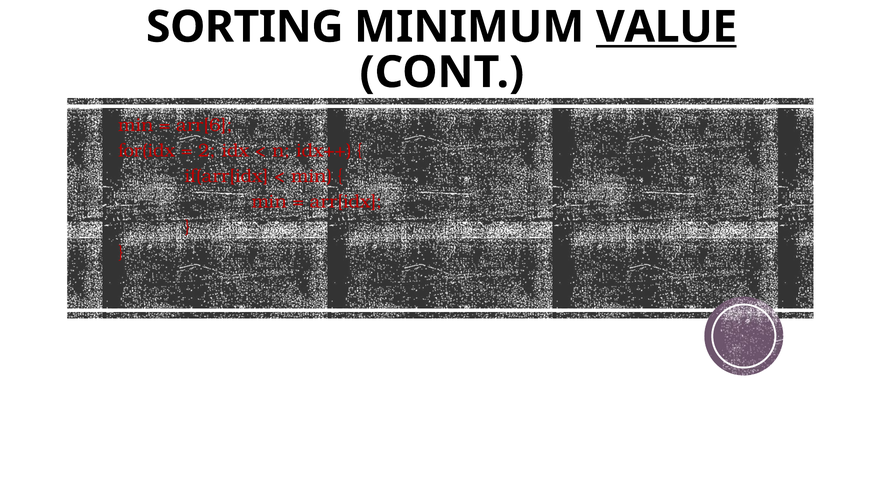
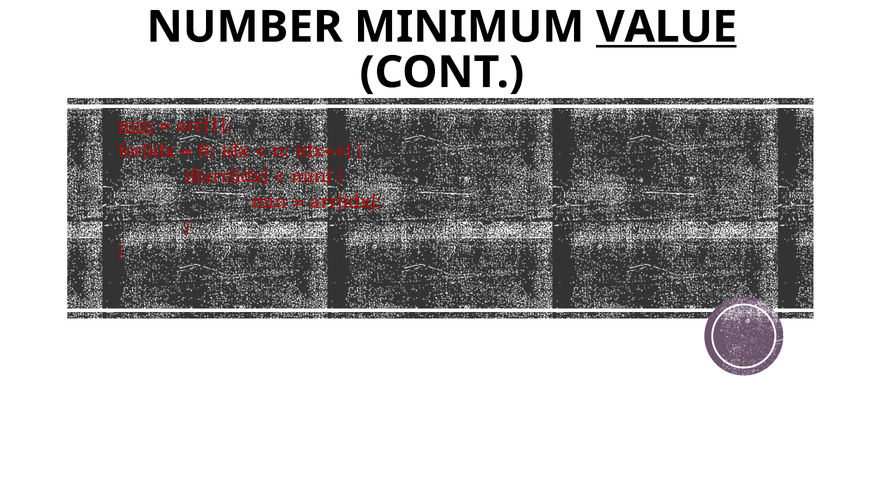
SORTING: SORTING -> NUMBER (245, 27)
min underline: none -> present (136, 125)
arr[6: arr[6 -> arr[1 (204, 125)
2: 2 -> 6 (207, 151)
